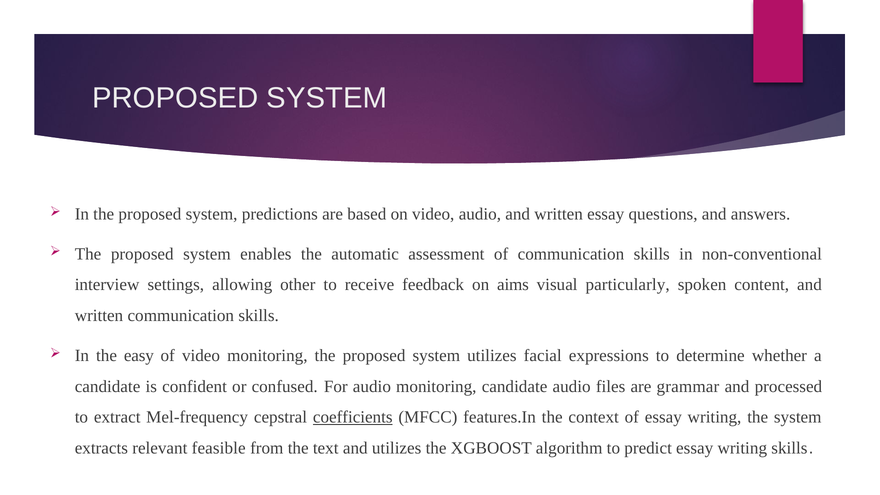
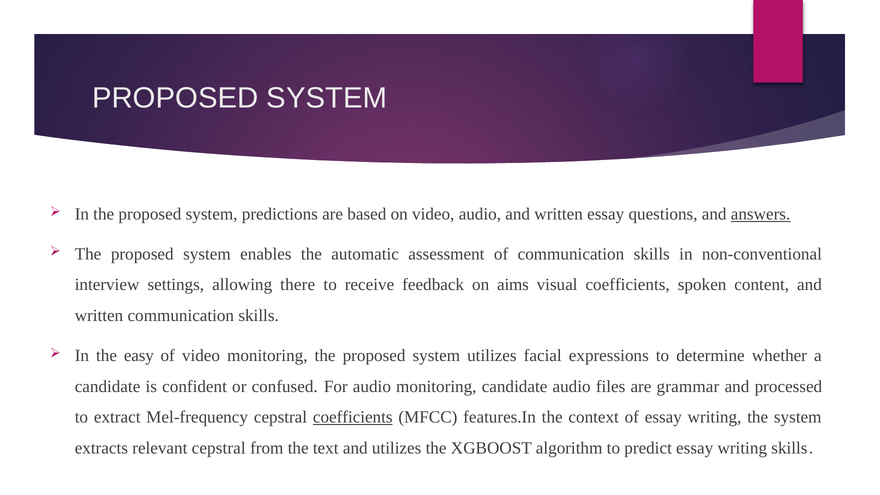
answers underline: none -> present (761, 214)
other: other -> there (298, 285)
visual particularly: particularly -> coefficients (628, 285)
relevant feasible: feasible -> cepstral (219, 448)
